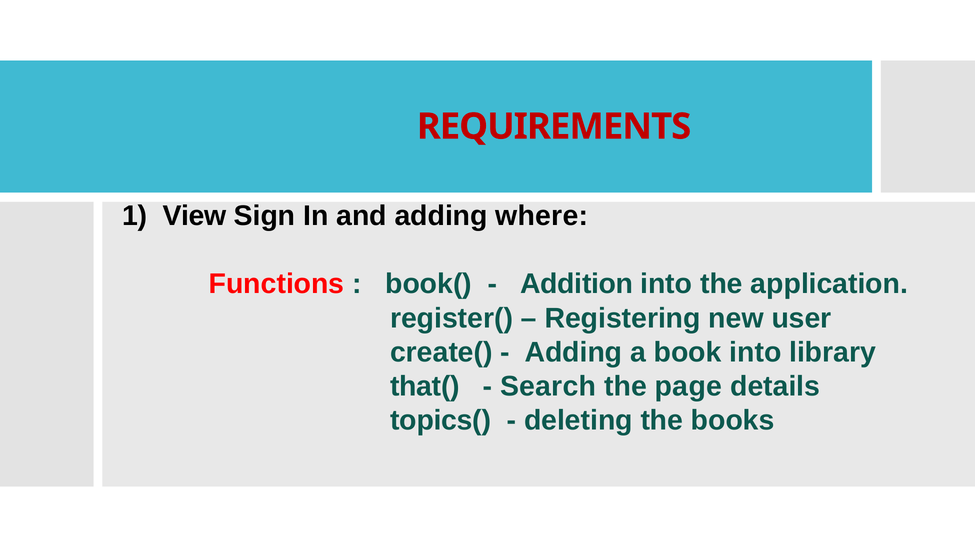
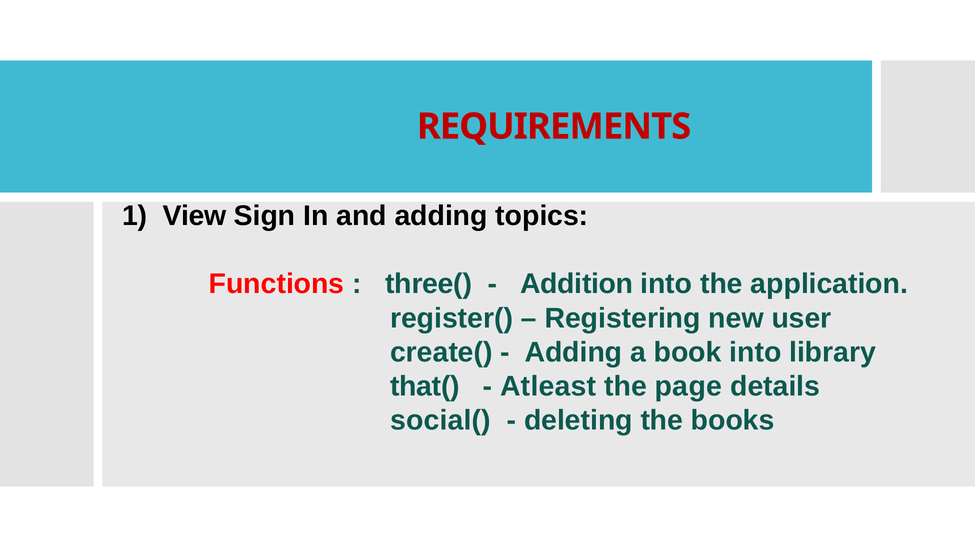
where: where -> topics (542, 216)
book(: book( -> three( (429, 284)
Search: Search -> Atleast (548, 387)
topics(: topics( -> social( (440, 421)
